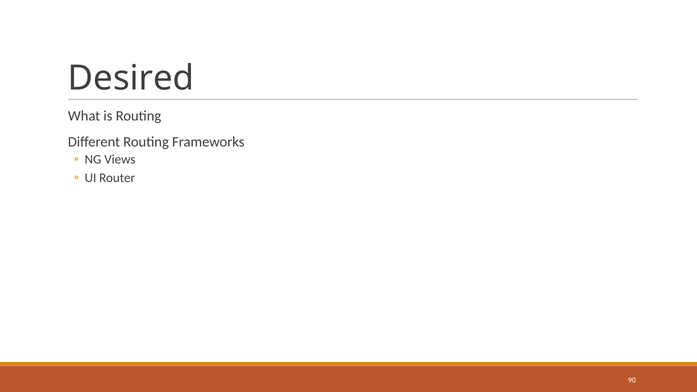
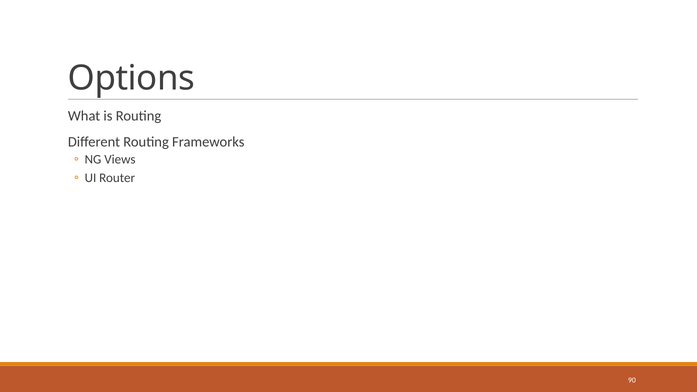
Desired: Desired -> Options (131, 78)
